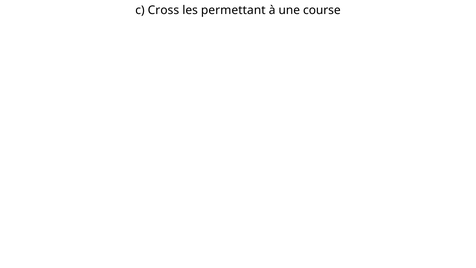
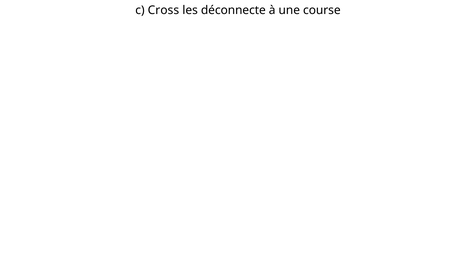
permettant: permettant -> déconnecte (233, 10)
